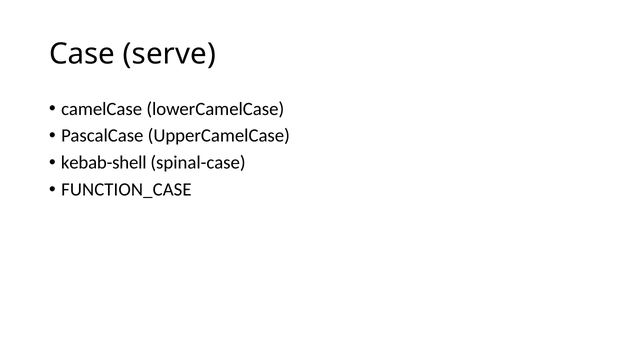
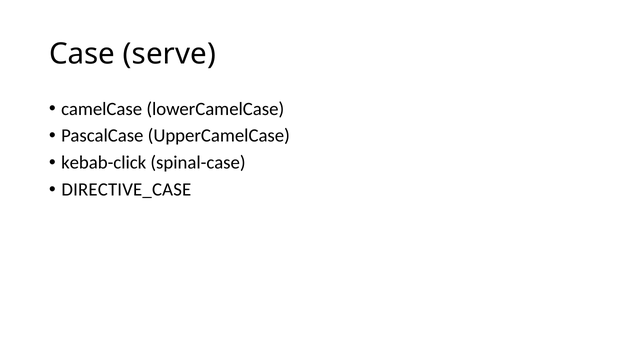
kebab-shell: kebab-shell -> kebab-click (104, 163)
FUNCTION_CASE: FUNCTION_CASE -> DIRECTIVE_CASE (126, 190)
